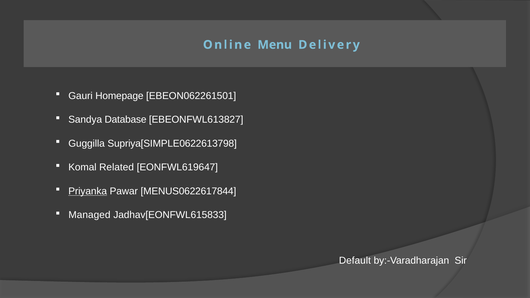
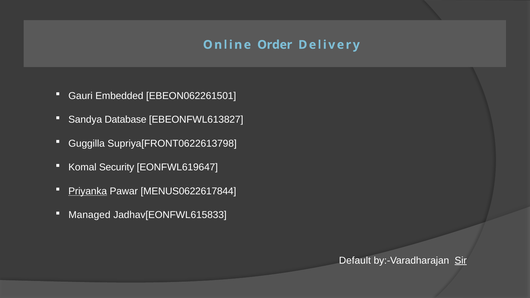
Menu: Menu -> Order (275, 45)
Homepage: Homepage -> Embedded (119, 96)
Supriya[SIMPLE0622613798: Supriya[SIMPLE0622613798 -> Supriya[FRONT0622613798 (172, 144)
Related: Related -> Security (117, 167)
Sir underline: none -> present (461, 261)
